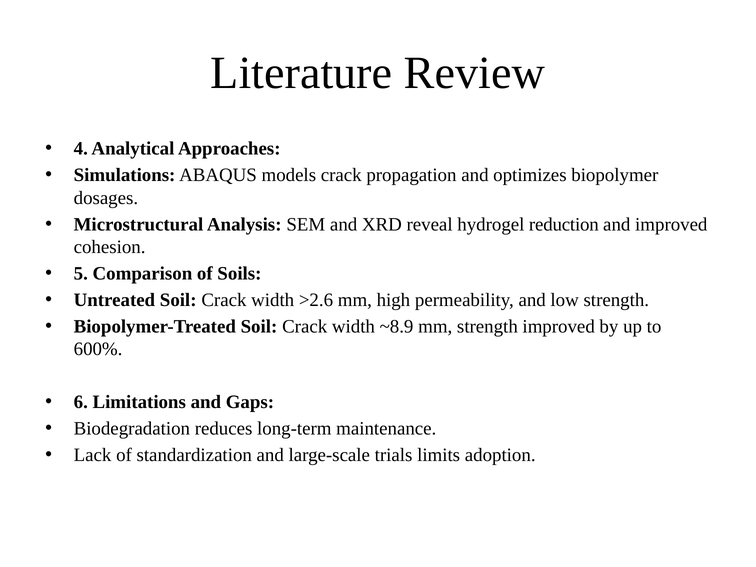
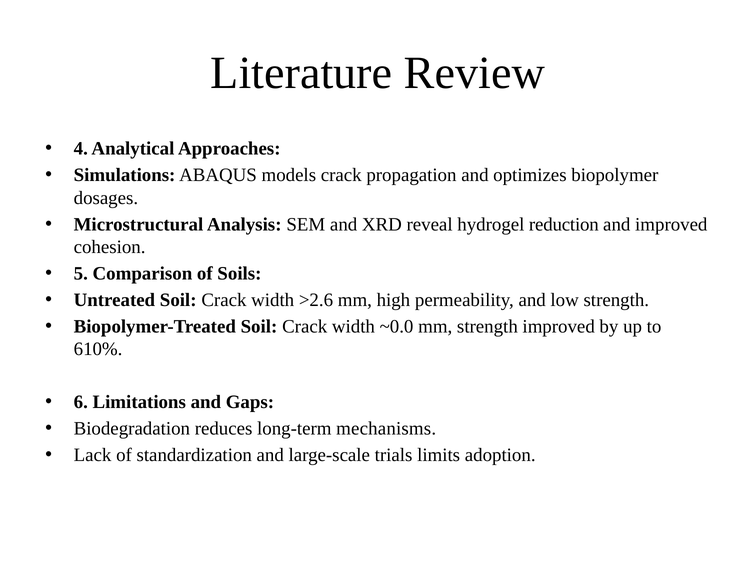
~8.9: ~8.9 -> ~0.0 (397, 326)
600%: 600% -> 610% (98, 349)
maintenance: maintenance -> mechanisms (386, 428)
